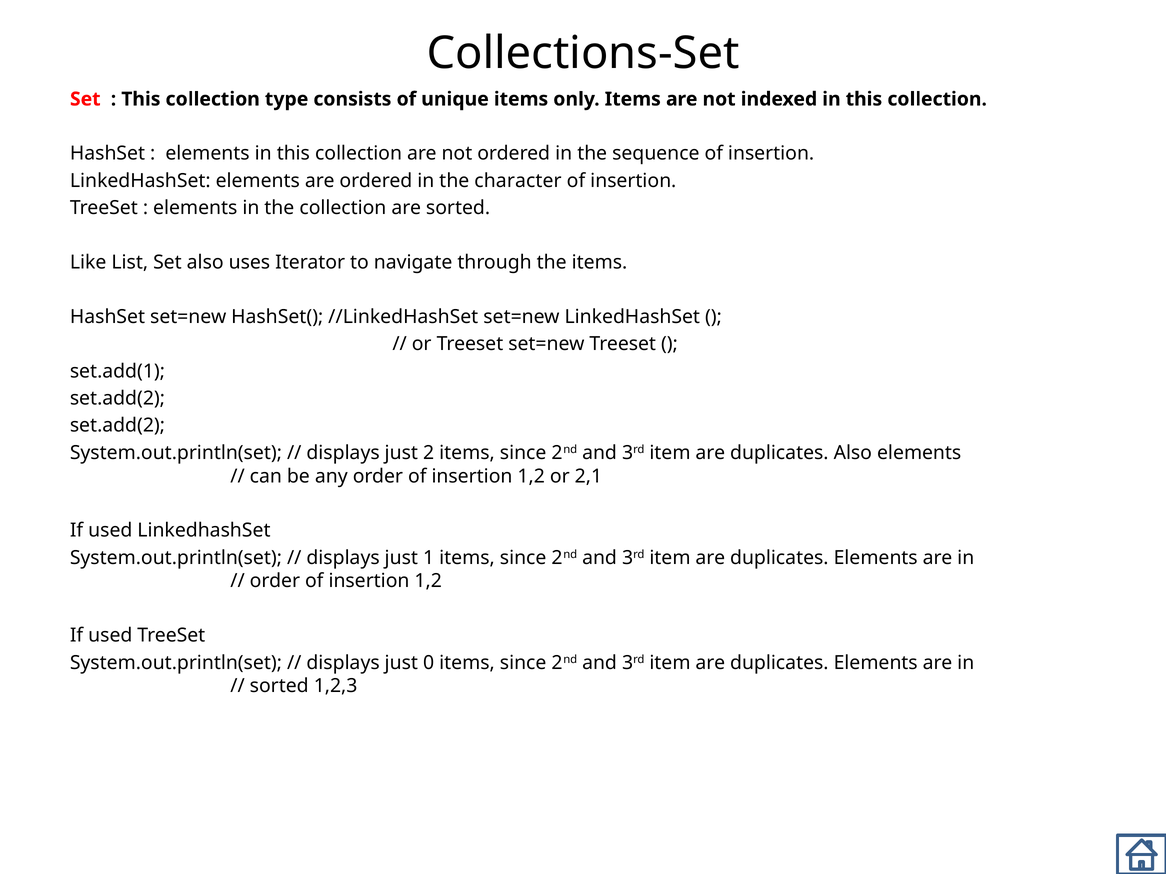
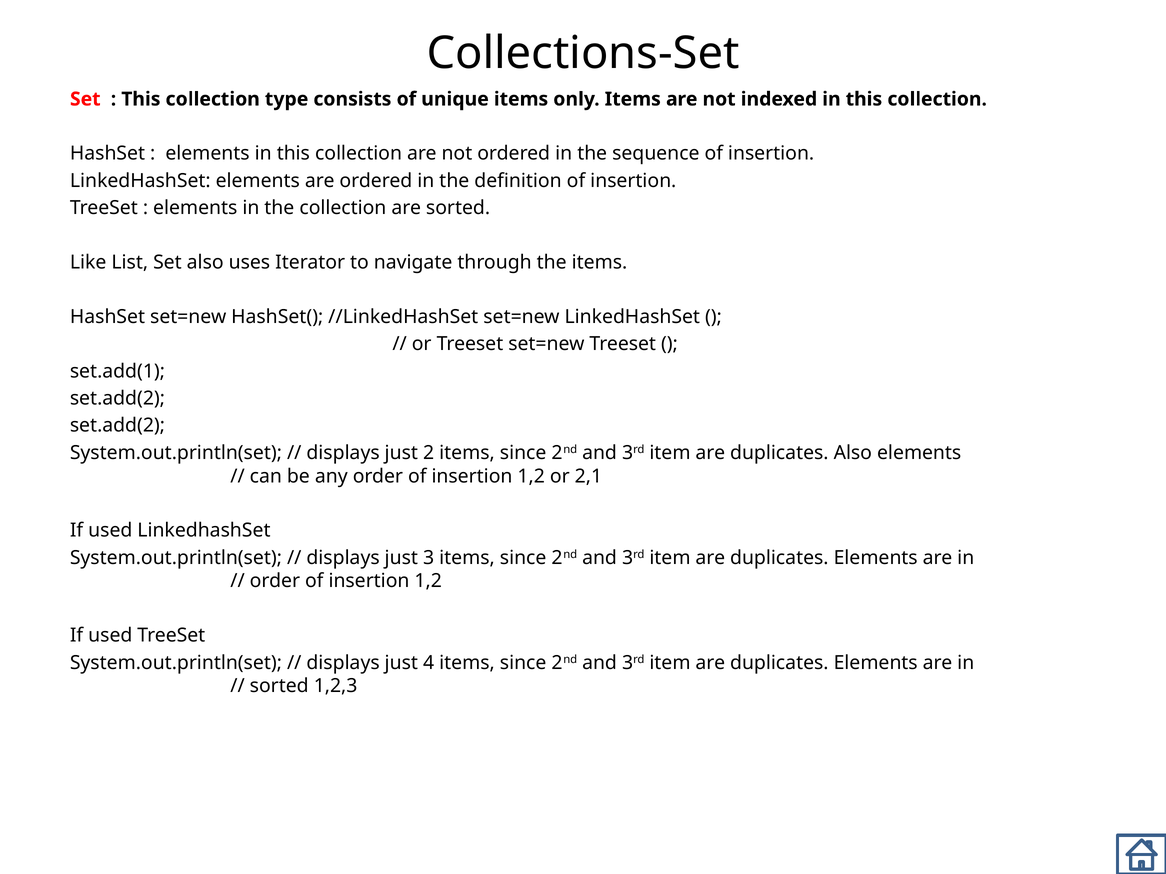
character: character -> definition (518, 181)
1: 1 -> 3 (429, 558)
0: 0 -> 4 (429, 663)
